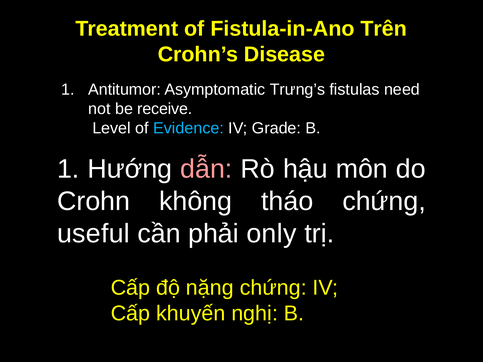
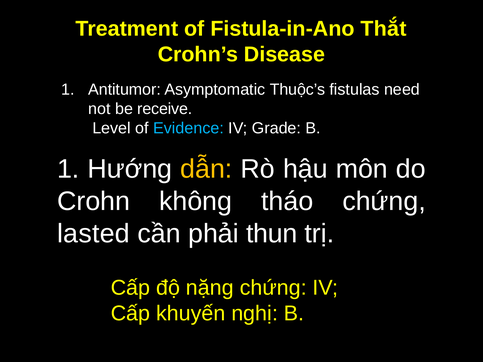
Trên: Trên -> Thắt (384, 29)
Trưng’s: Trưng’s -> Thuộc’s (298, 90)
dẫn colour: pink -> yellow (206, 169)
useful: useful -> lasted (93, 234)
only: only -> thun (272, 234)
